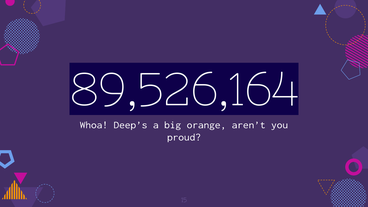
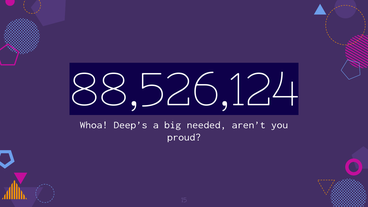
89,526,164: 89,526,164 -> 88,526,124 (184, 90)
orange: orange -> needed (206, 125)
